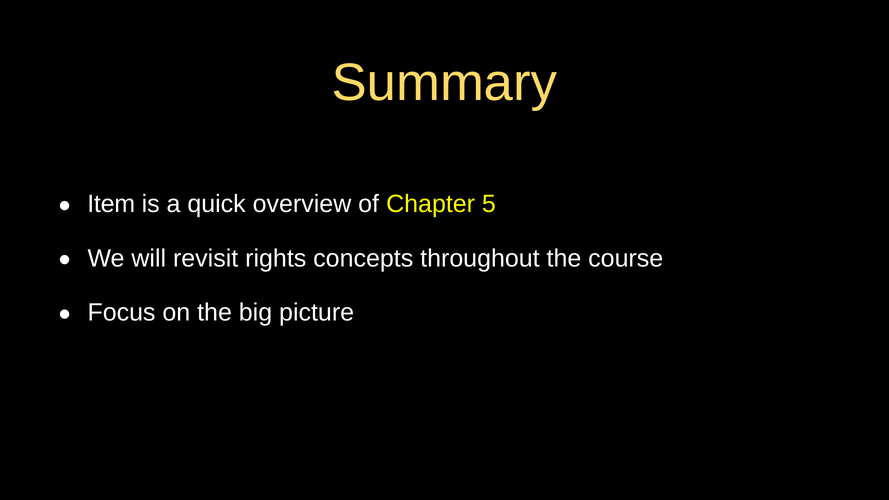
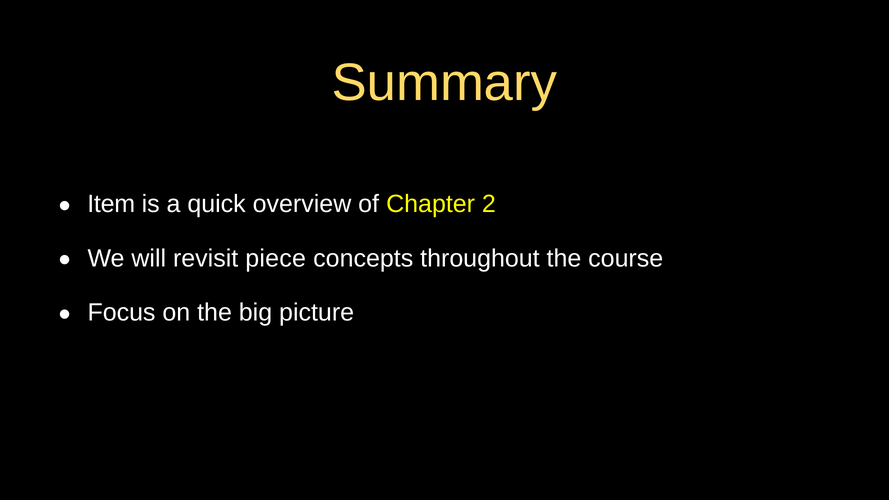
5: 5 -> 2 (489, 204)
rights: rights -> piece (276, 258)
